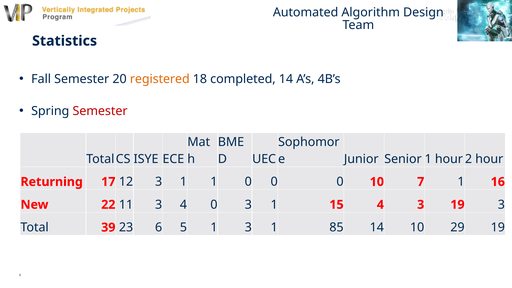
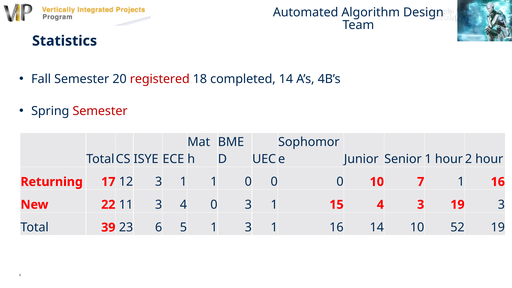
registered colour: orange -> red (160, 79)
3 1 85: 85 -> 16 (336, 227)
29: 29 -> 52 (457, 227)
